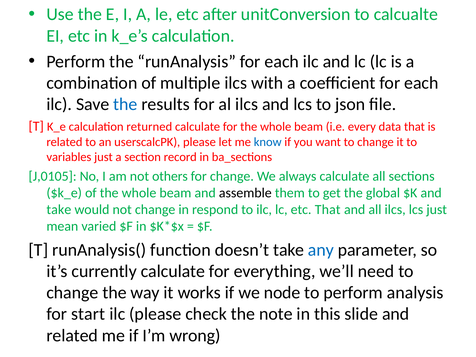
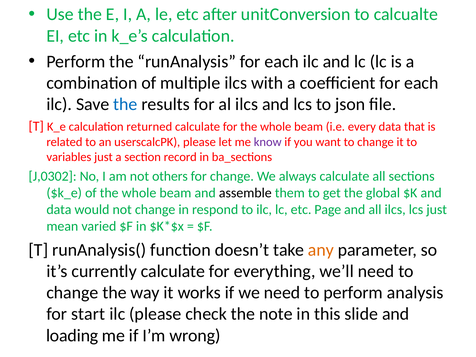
know colour: blue -> purple (268, 142)
J,0105: J,0105 -> J,0302 (53, 176)
take: take -> data (59, 210)
etc That: That -> Page (328, 210)
any colour: blue -> orange (321, 250)
we node: node -> need (282, 293)
related: related -> loading (72, 336)
